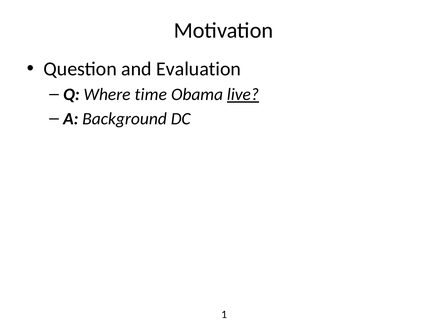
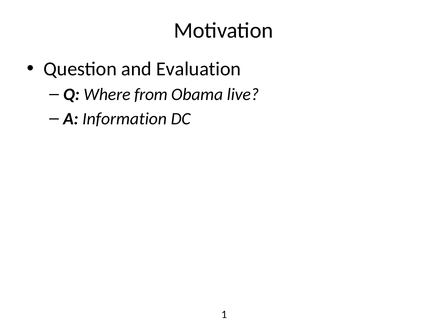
time: time -> from (151, 95)
live underline: present -> none (243, 95)
Background: Background -> Information (125, 119)
